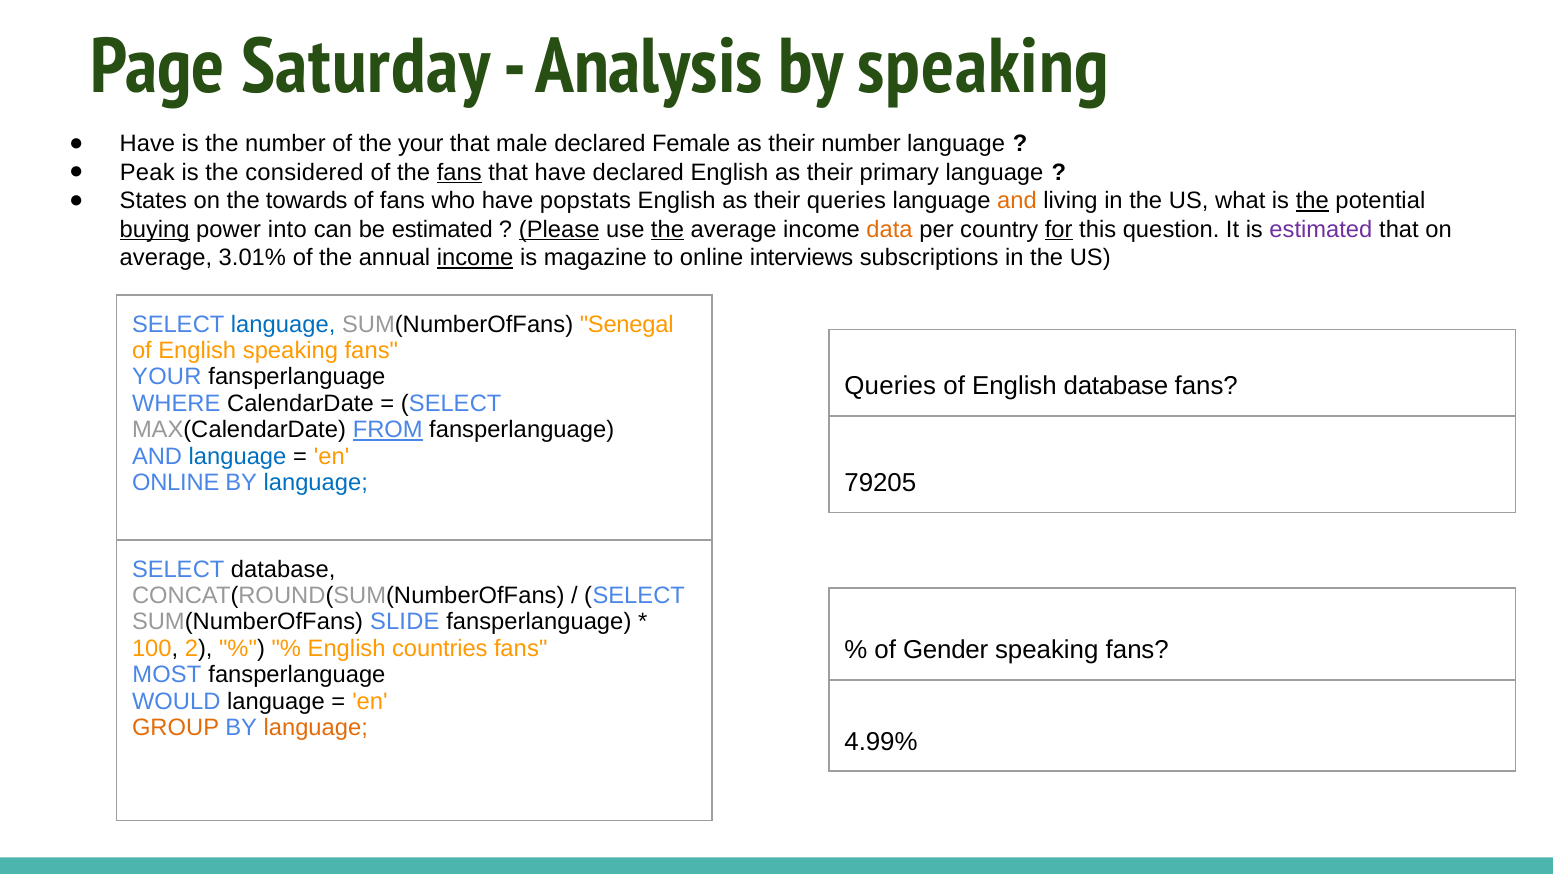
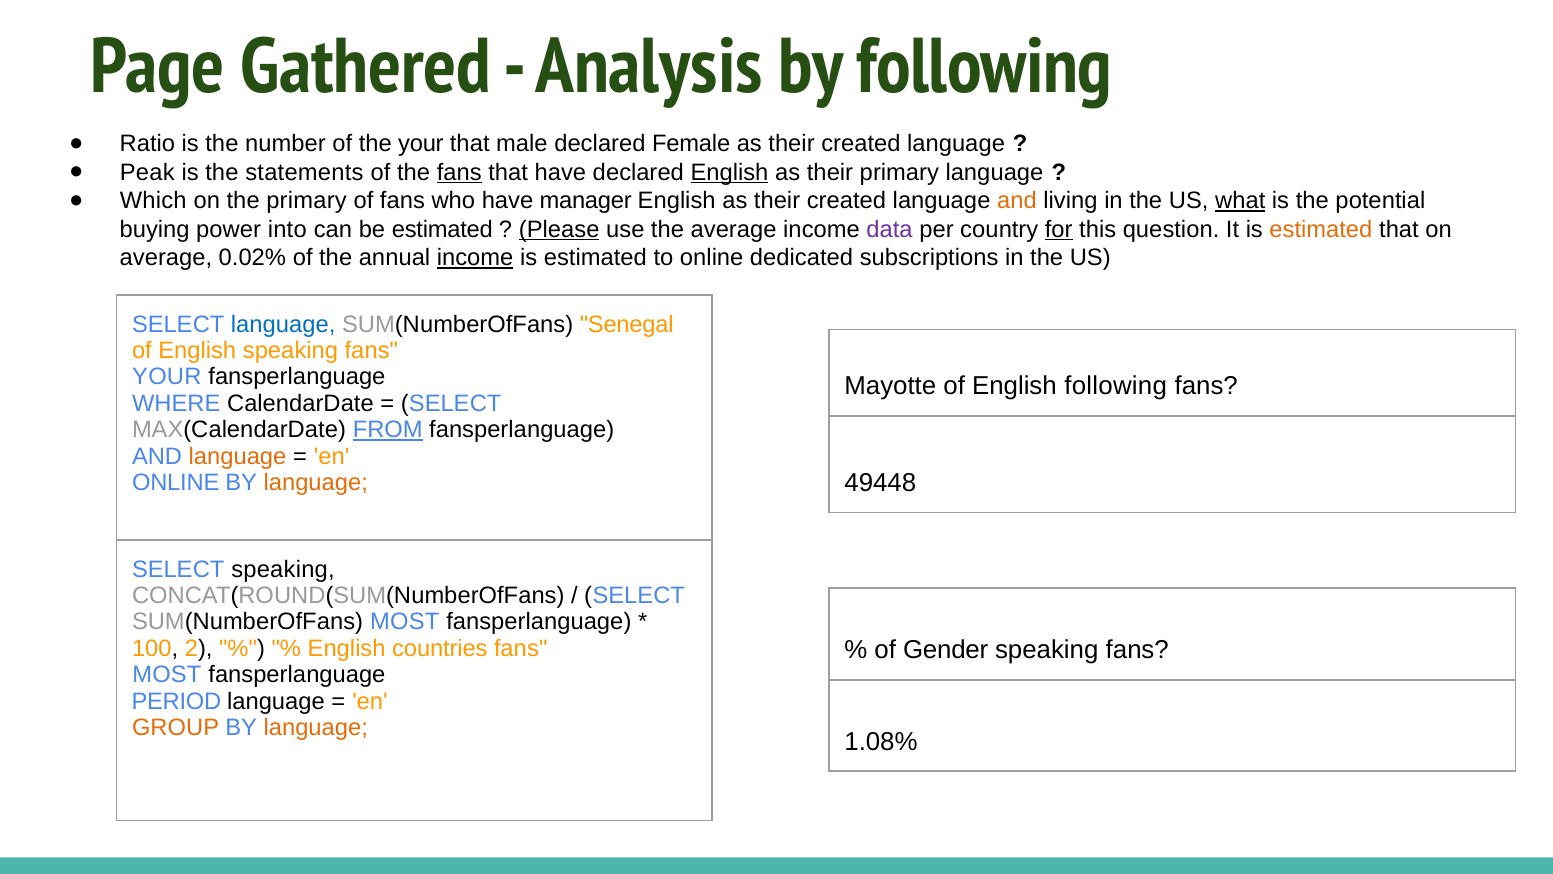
Saturday: Saturday -> Gathered (366, 67)
by speaking: speaking -> following (984, 67)
Have: Have -> Ratio (147, 144)
number: number -> created (861, 144)
considered: considered -> statements (304, 172)
English underline: none -> present (729, 172)
States: States -> Which (153, 201)
the towards: towards -> primary (307, 201)
popstats: popstats -> manager (586, 201)
English as their queries: queries -> created (846, 201)
what underline: none -> present (1240, 201)
the underline: present -> none (1312, 201)
buying underline: present -> none (155, 229)
the underline: present -> none (667, 229)
data colour: orange -> purple (890, 229)
estimated colour: purple -> orange (1321, 229)
3.01%: 3.01% -> 0.02% (252, 258)
magazine: magazine -> estimated (595, 258)
interviews: interviews -> dedicated (802, 258)
Queries: Queries -> Mayotte (890, 386)
English database: database -> following (1116, 386)
language colour: blue -> orange (238, 456)
79205: 79205 -> 49448 (880, 483)
language colour: blue -> orange (316, 483)
SELECT database: database -> speaking (283, 569)
SUM(NumberOfFans SLIDE: SLIDE -> MOST (405, 622)
WOULD: WOULD -> PERIOD (176, 701)
4.99%: 4.99% -> 1.08% (881, 741)
